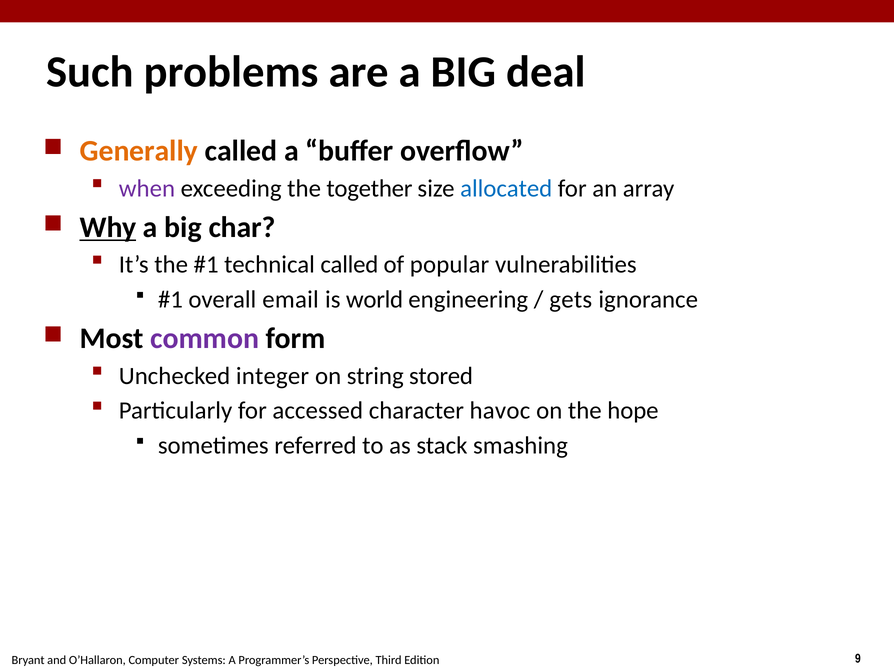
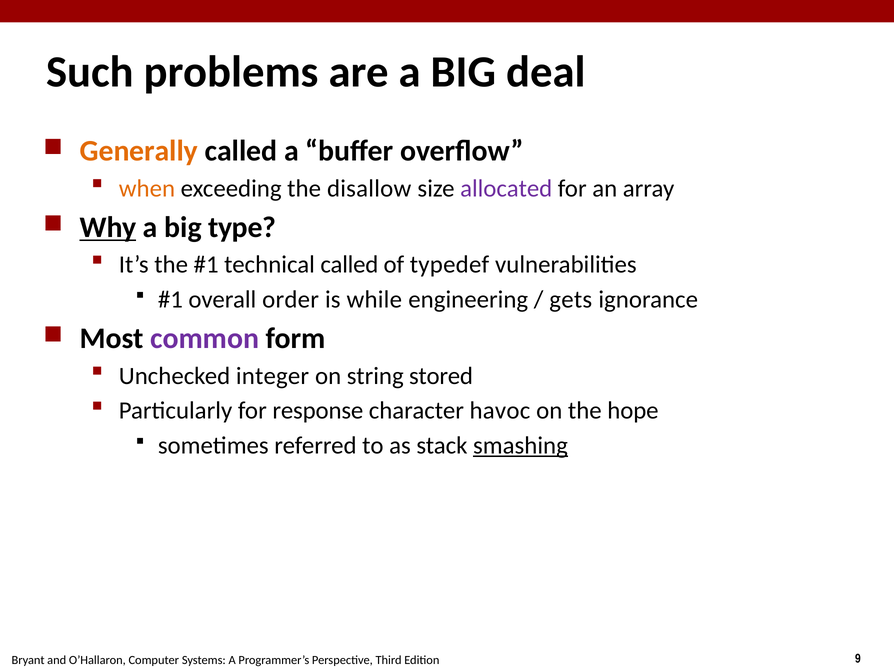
when colour: purple -> orange (147, 188)
together: together -> disallow (369, 188)
allocated colour: blue -> purple (506, 188)
char: char -> type (242, 228)
popular: popular -> typedef (450, 265)
email: email -> order (291, 300)
world: world -> while (374, 300)
accessed: accessed -> response (318, 411)
smashing underline: none -> present (520, 446)
